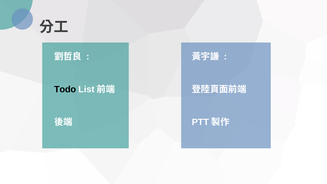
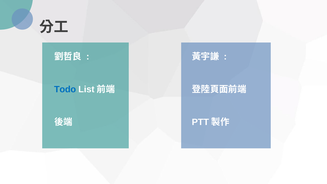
Todo colour: black -> blue (65, 89)
